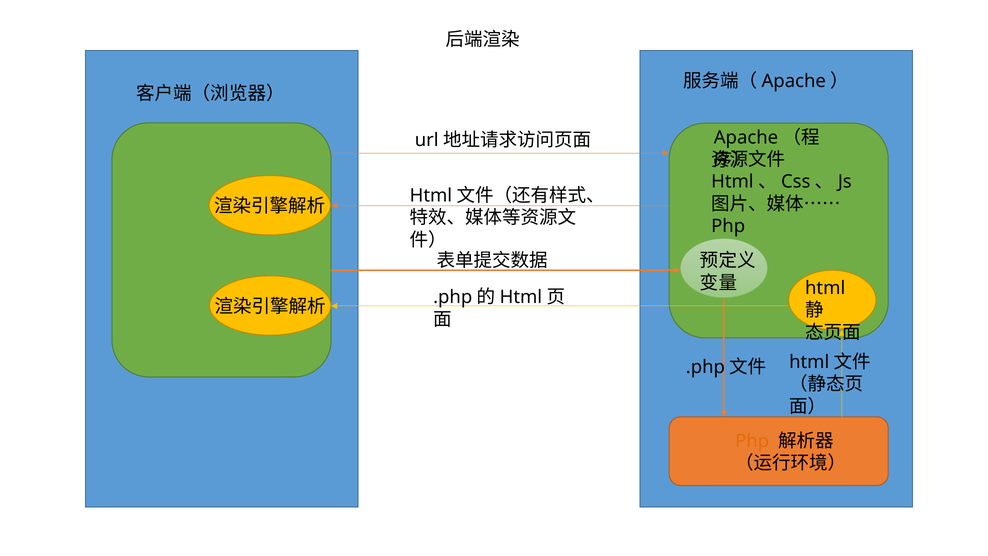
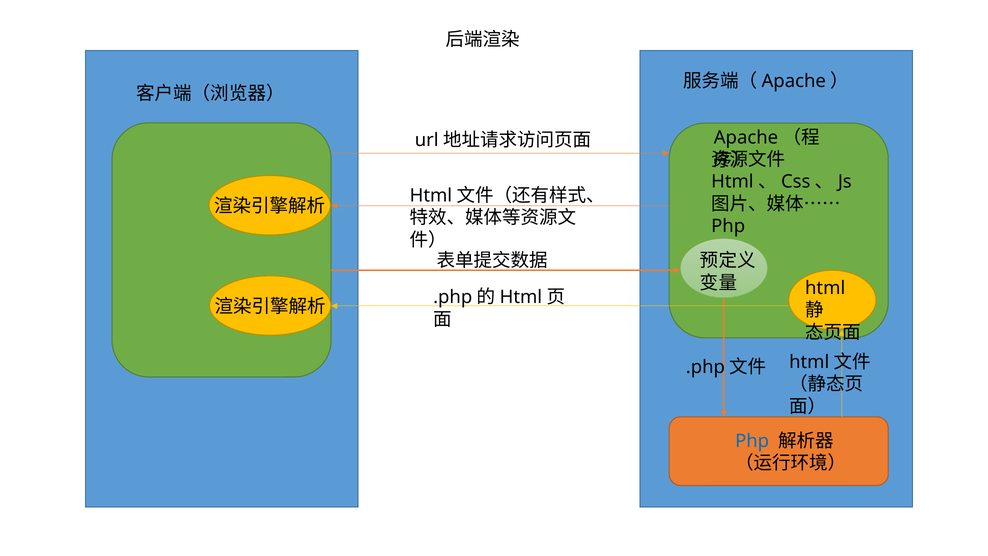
Php colour: orange -> blue (752, 441)
